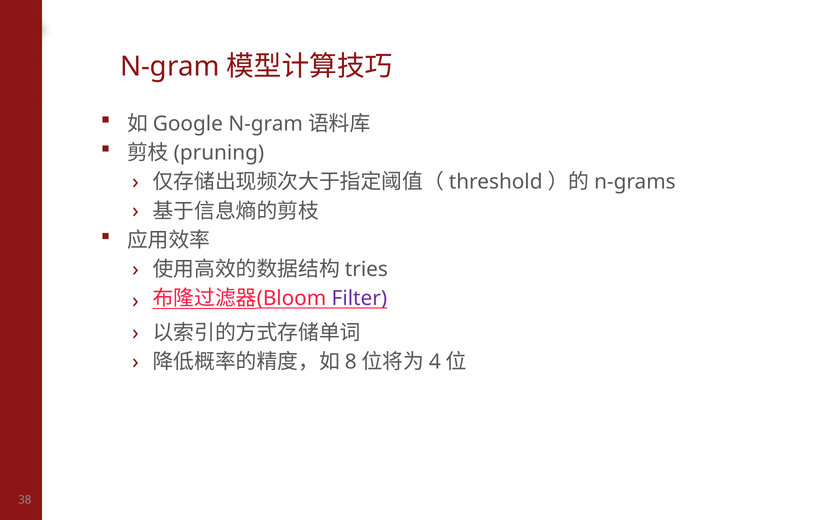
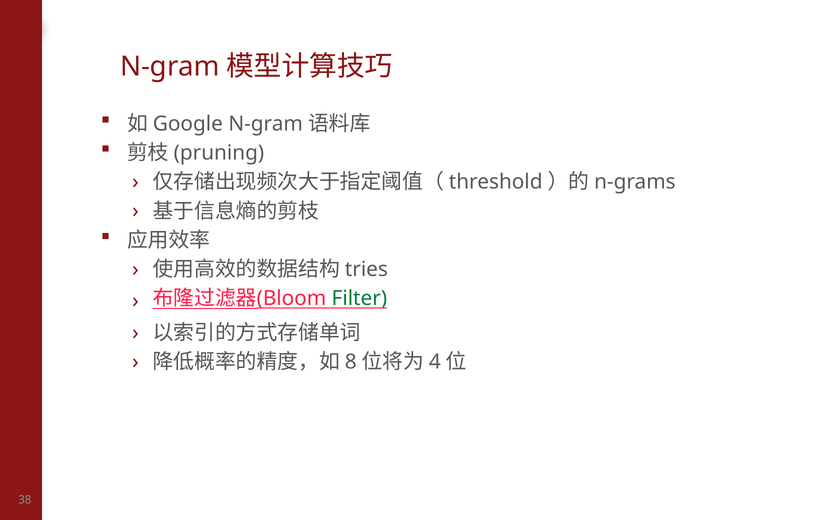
Filter colour: purple -> green (359, 299)
